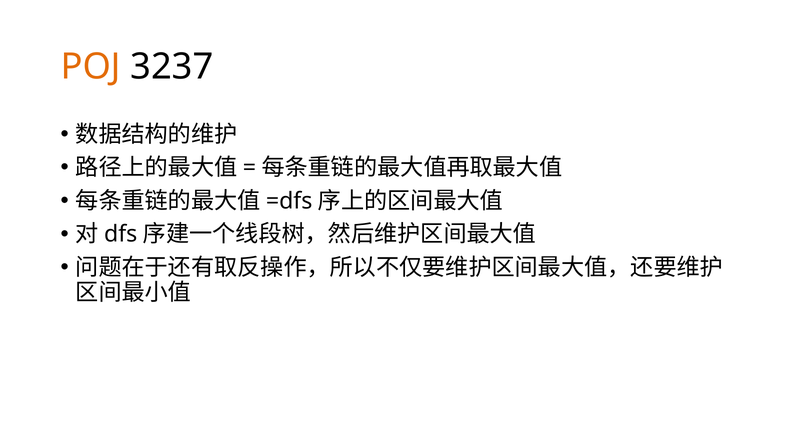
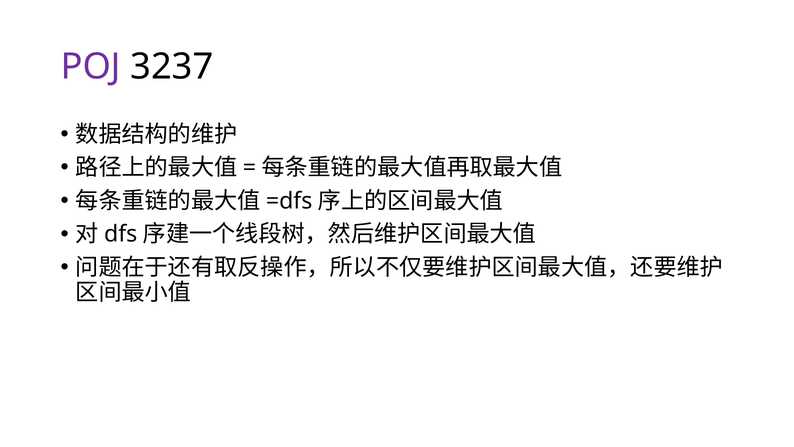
POJ colour: orange -> purple (91, 67)
